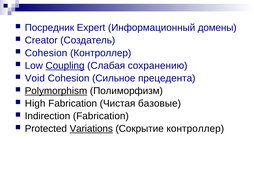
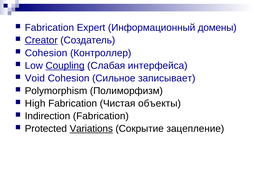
Посредник: Посредник -> Fabrication (49, 28)
Creator underline: none -> present (41, 40)
сохранению: сохранению -> интерфейса (158, 66)
прецедента: прецедента -> записывает (167, 78)
Polymorphism underline: present -> none (56, 91)
базовые: базовые -> объекты (159, 104)
Сокрытие контроллер: контроллер -> зацепление (195, 129)
